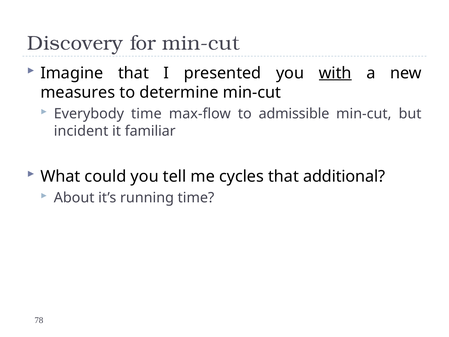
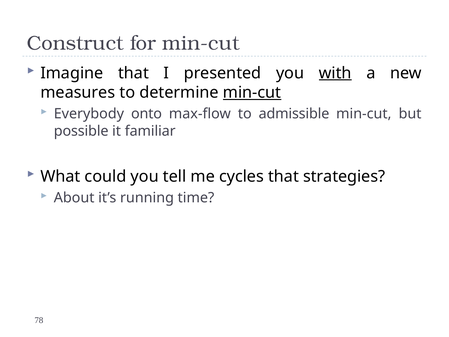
Discovery: Discovery -> Construct (75, 43)
min-cut underline: none -> present (252, 92)
Everybody time: time -> onto (146, 114)
incident: incident -> possible (81, 131)
additional: additional -> strategies (344, 176)
